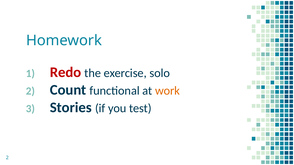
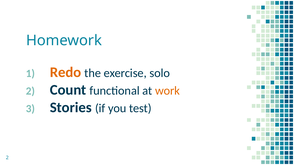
Redo colour: red -> orange (66, 72)
